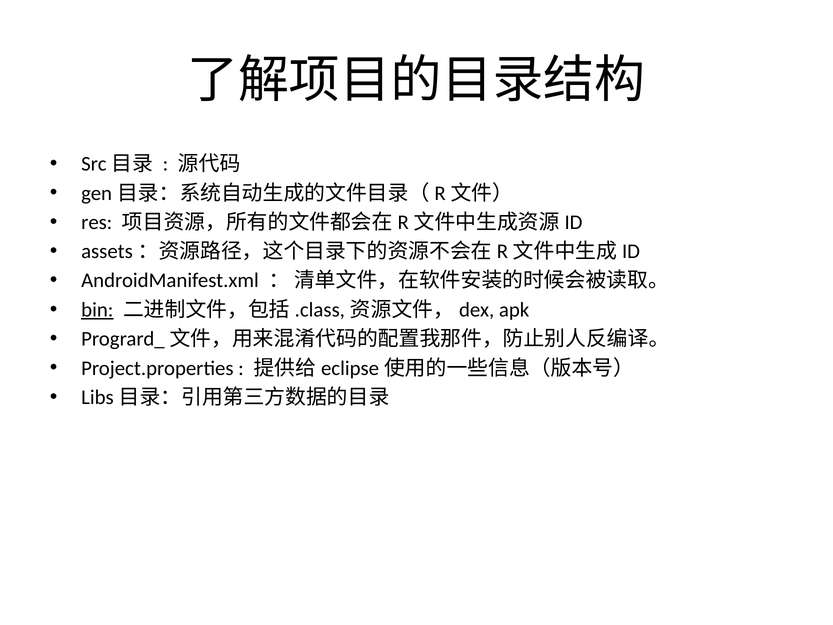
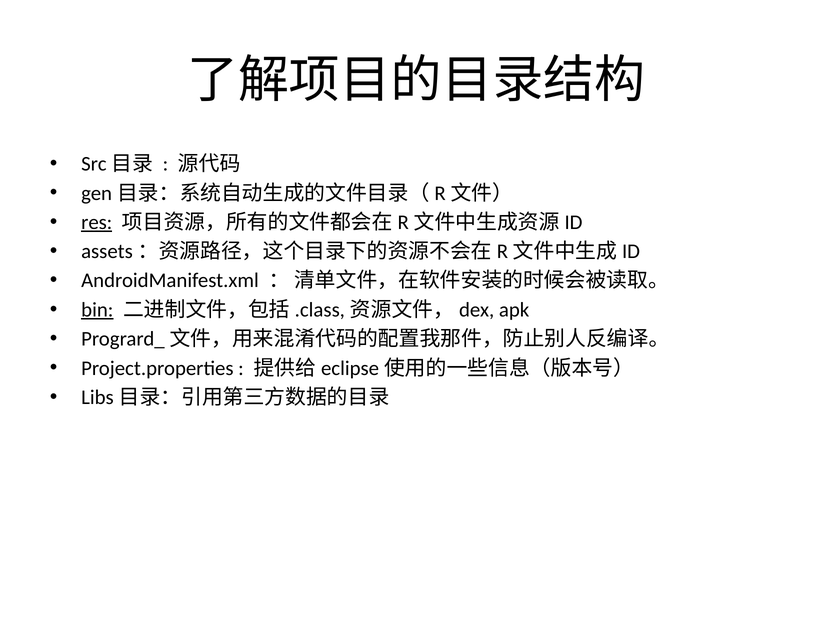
res underline: none -> present (97, 222)
